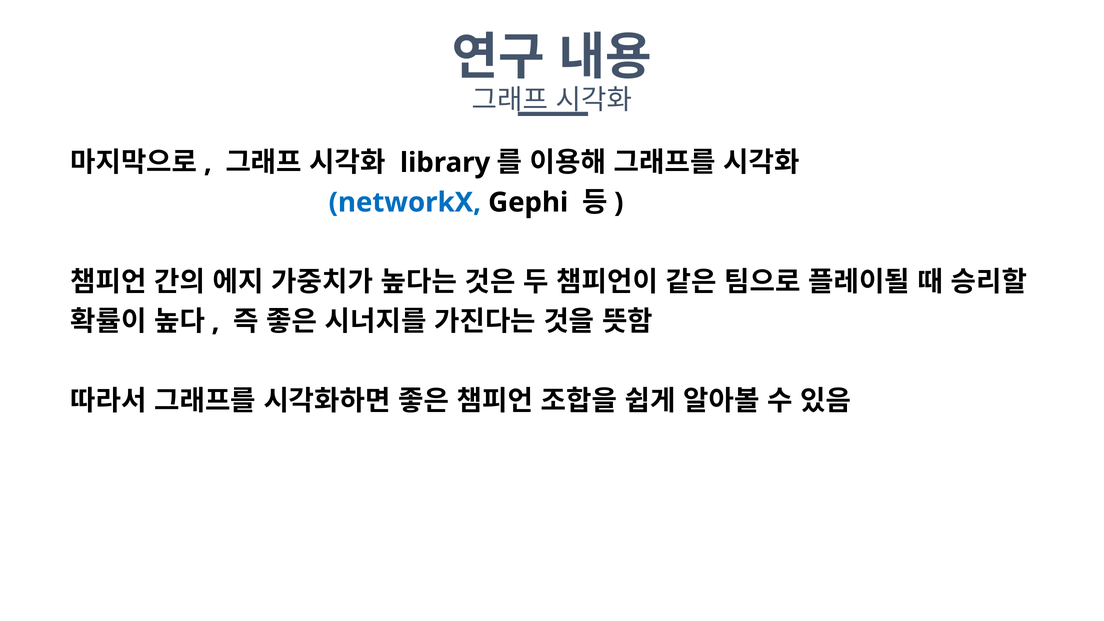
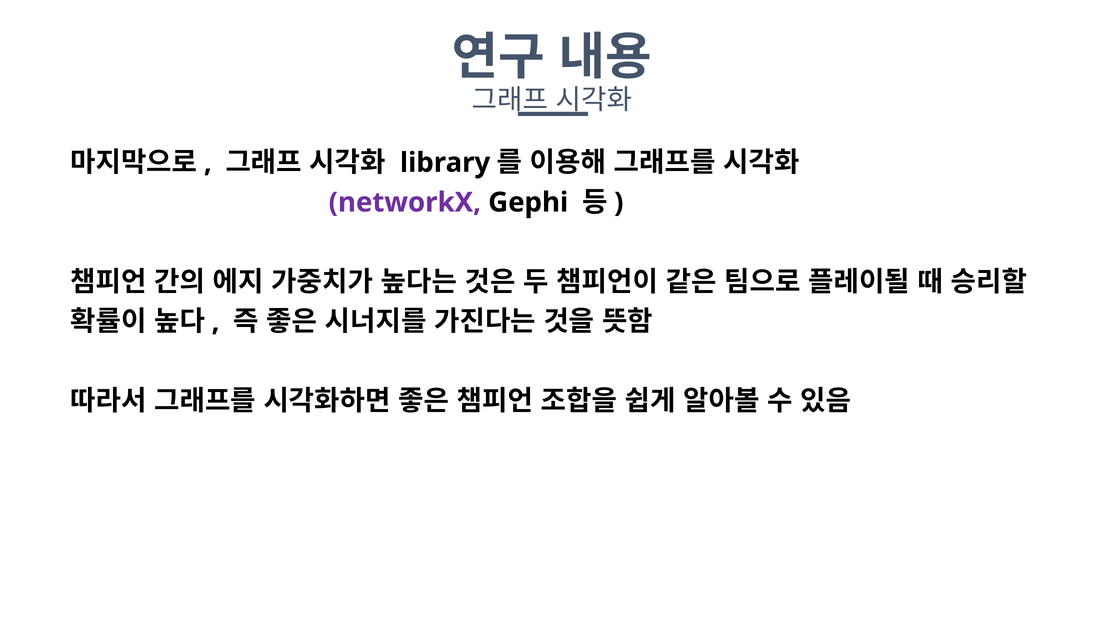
networkX colour: blue -> purple (405, 202)
